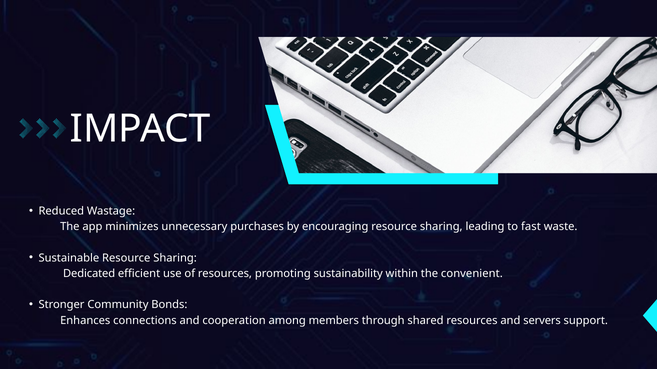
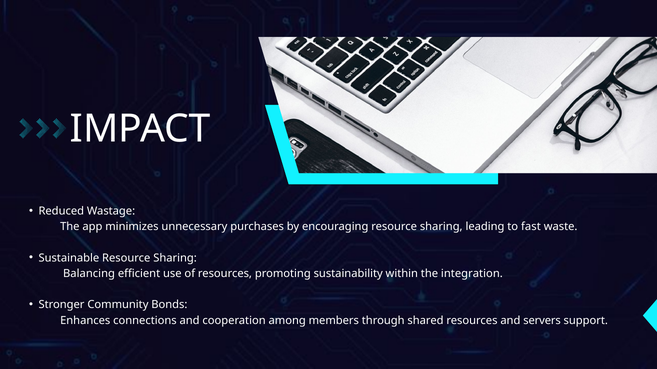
Dedicated: Dedicated -> Balancing (89, 274)
convenient: convenient -> integration (472, 274)
